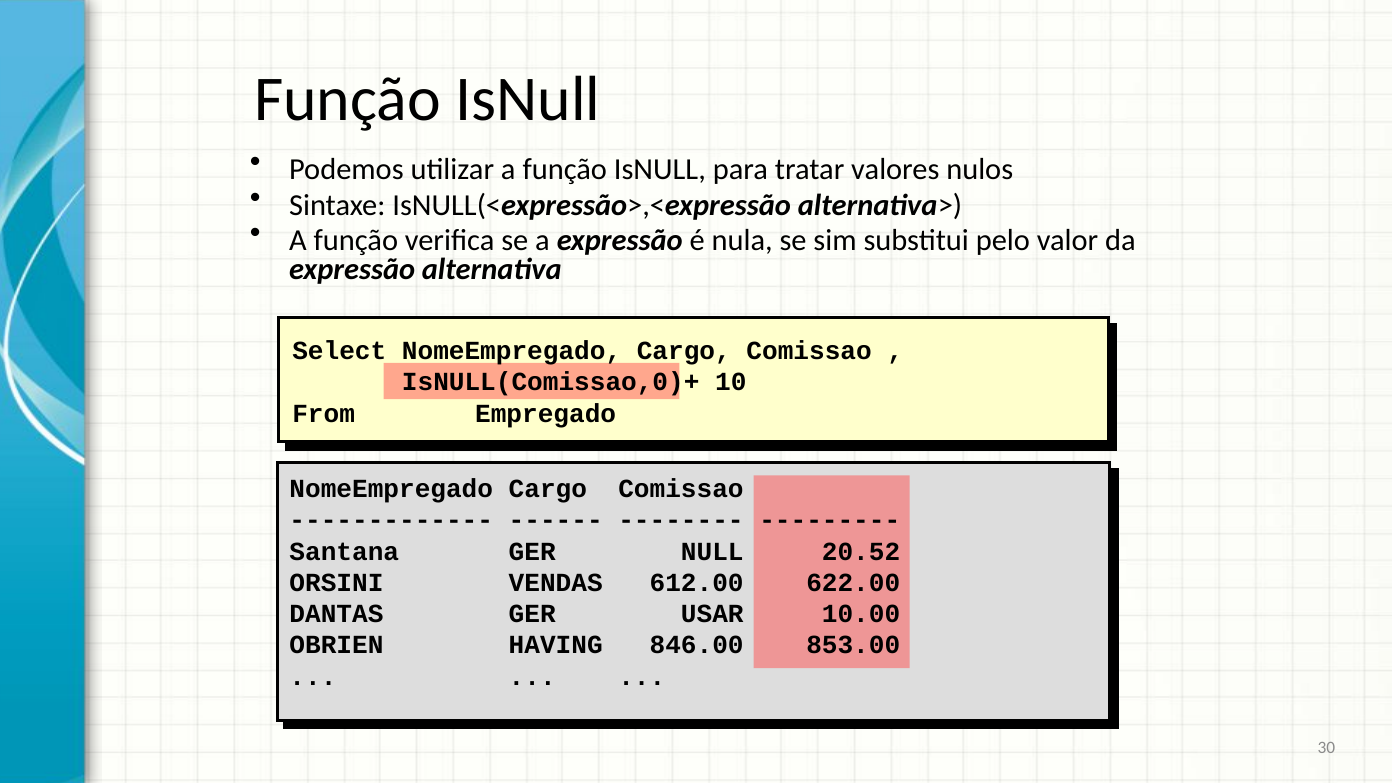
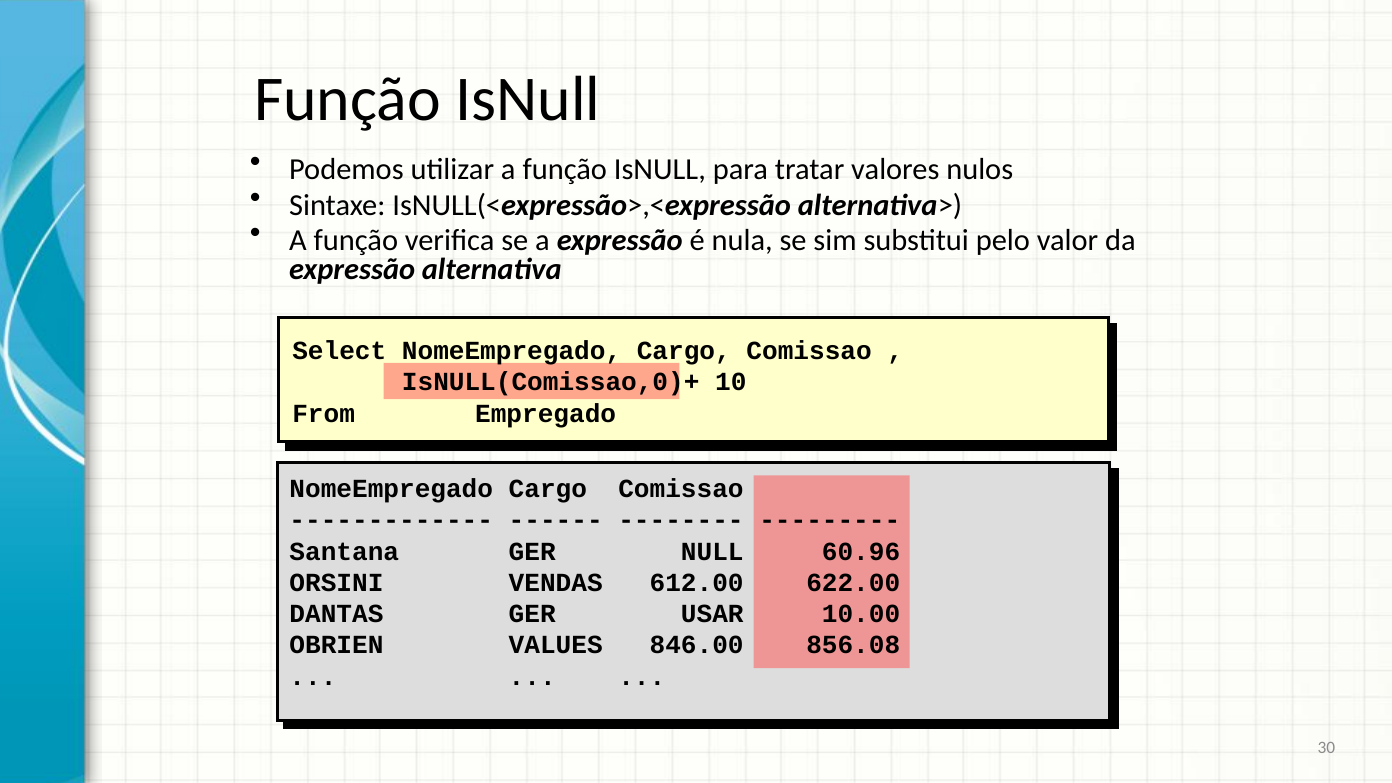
20.52: 20.52 -> 60.96 (861, 551)
HAVING: HAVING -> VALUES (556, 645)
853.00: 853.00 -> 856.08 (853, 645)
